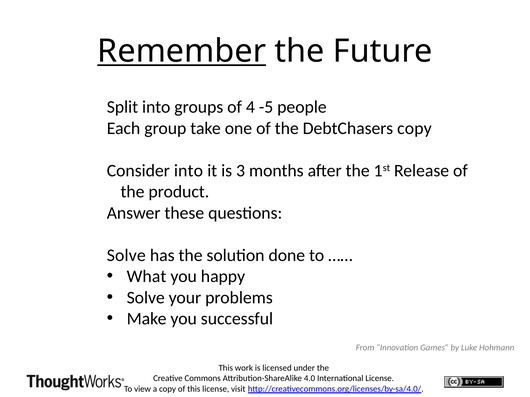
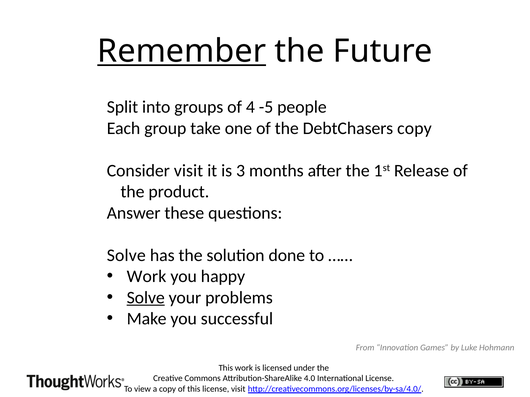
Consider into: into -> visit (188, 171)
What: What -> Work (146, 277)
Solve underline: none -> present (146, 298)
